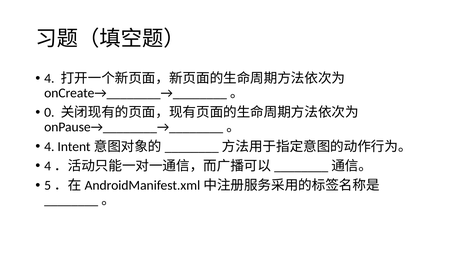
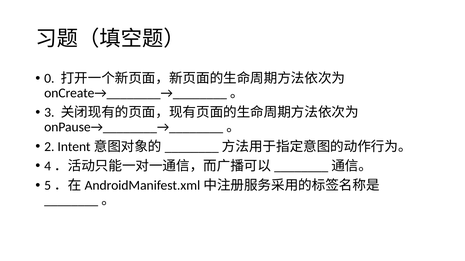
4: 4 -> 0 (49, 79)
0: 0 -> 3 (49, 113)
4: 4 -> 2 (49, 147)
